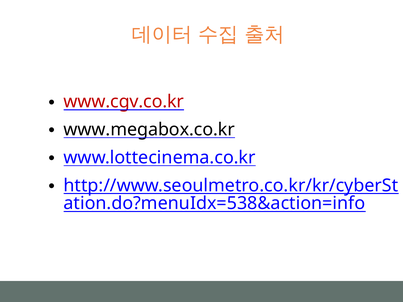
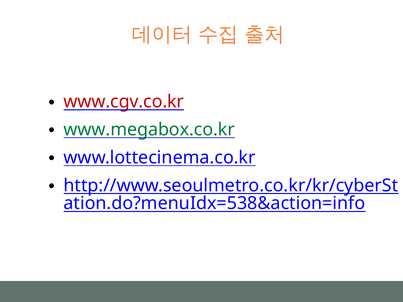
www.megabox.co.kr colour: black -> green (149, 130)
